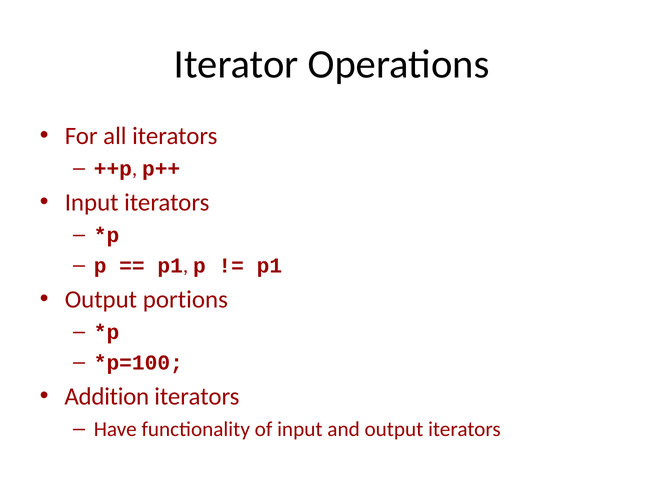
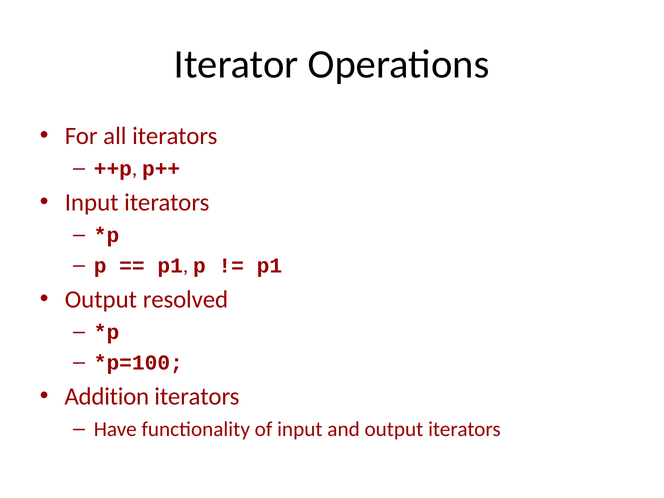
portions: portions -> resolved (185, 300)
